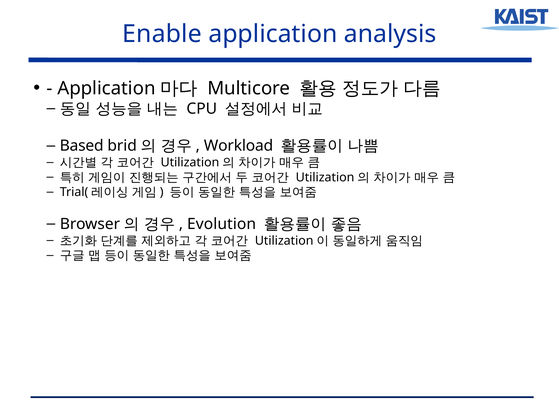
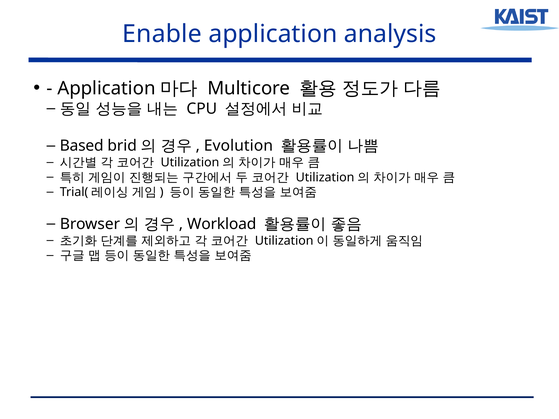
Workload: Workload -> Evolution (238, 146)
Evolution: Evolution -> Workload (222, 224)
